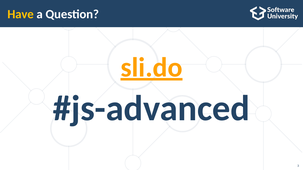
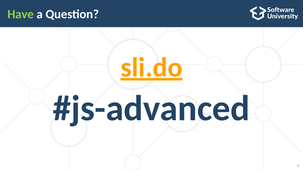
Have colour: yellow -> light green (21, 14)
